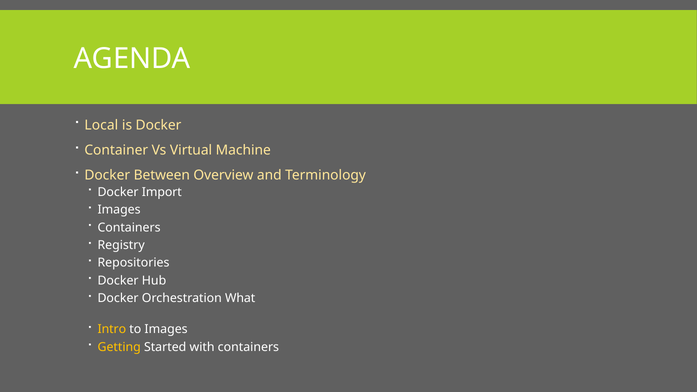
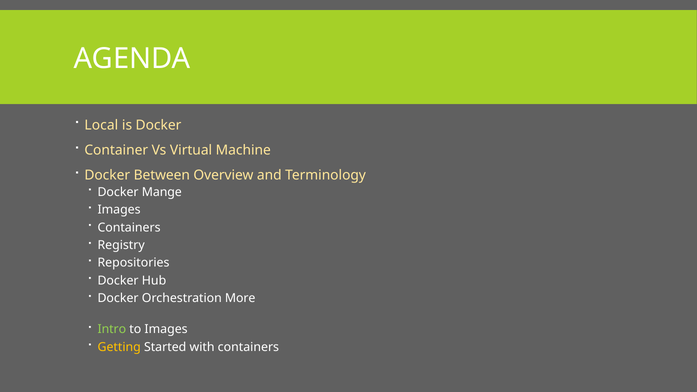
Import: Import -> Mange (162, 192)
What: What -> More (240, 298)
Intro colour: yellow -> light green (112, 329)
